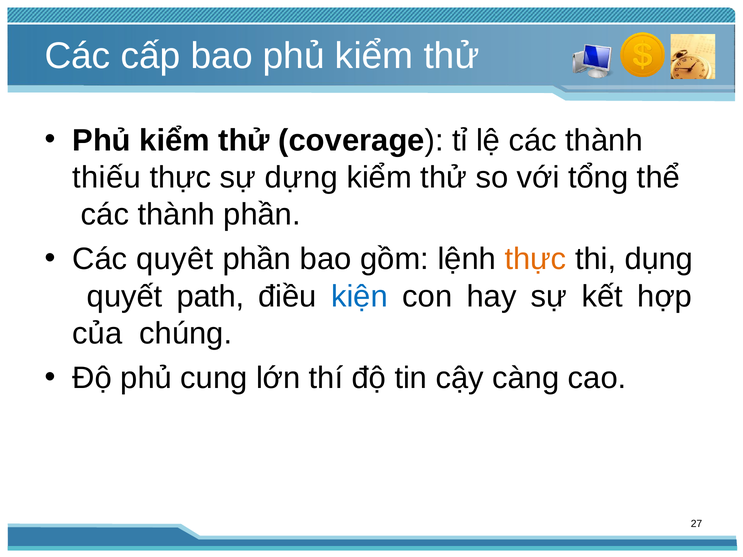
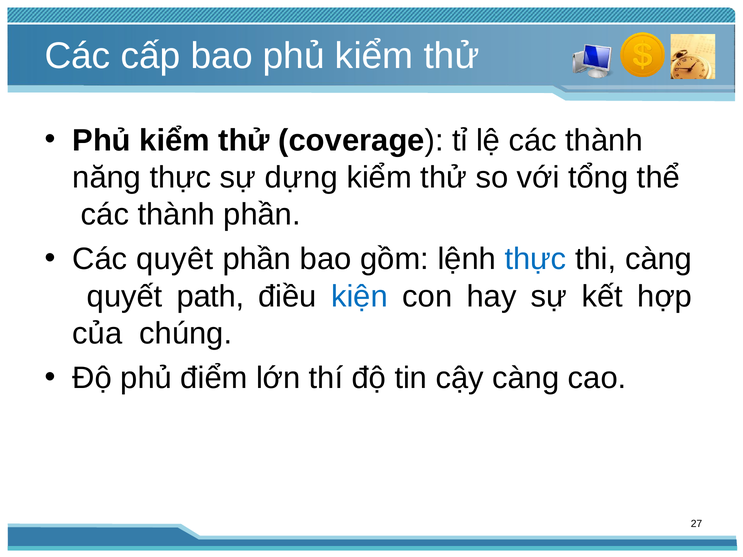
thiếu: thiếu -> năng (107, 178)
thực colour: orange -> blue (535, 259)
thi dụng: dụng -> càng (659, 259)
cung: cung -> điểm (214, 378)
